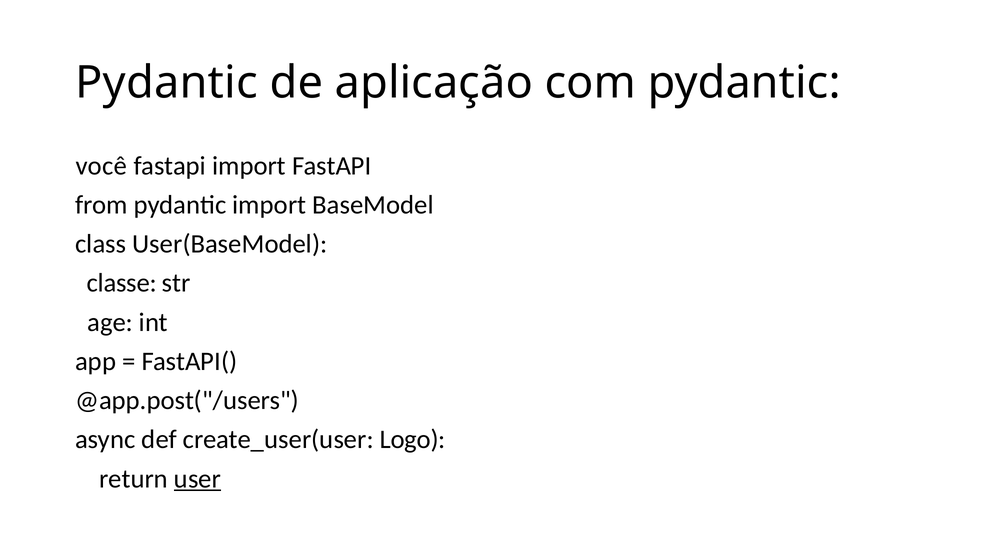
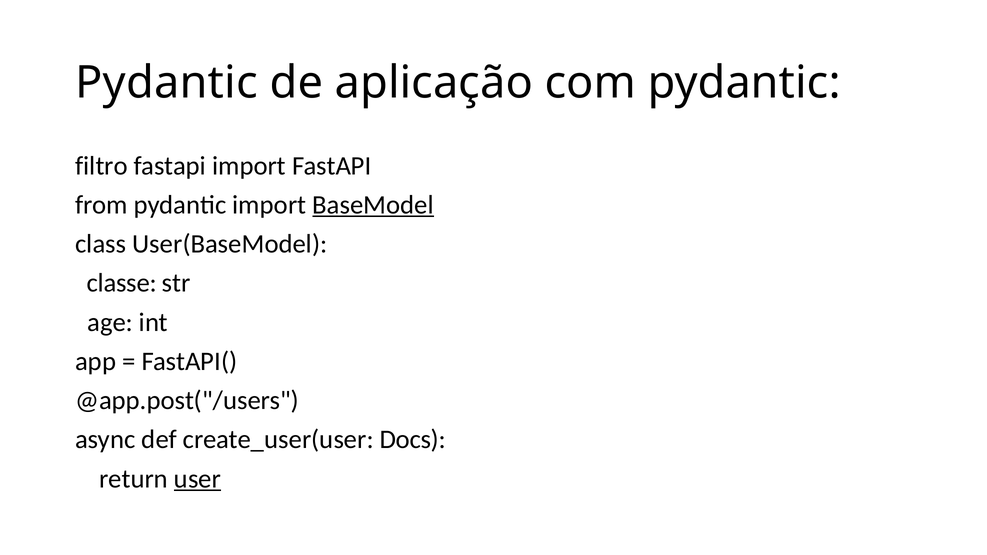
você: você -> filtro (101, 166)
BaseModel underline: none -> present (373, 205)
Logo: Logo -> Docs (413, 440)
